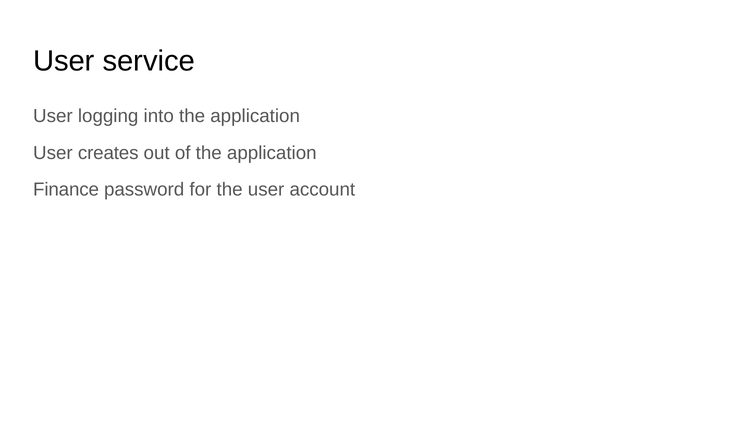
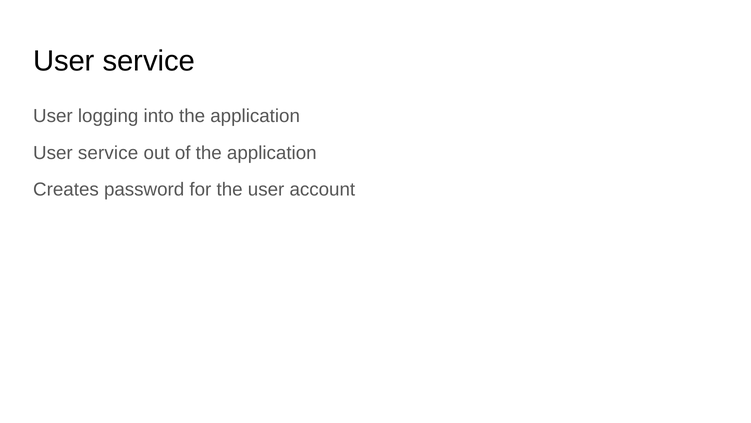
creates: creates -> service (108, 153)
Finance: Finance -> Creates (66, 189)
